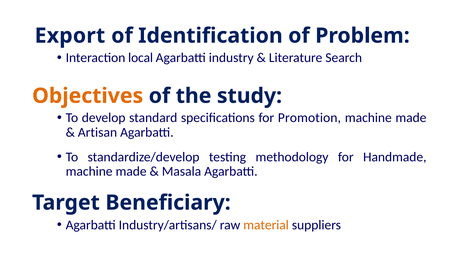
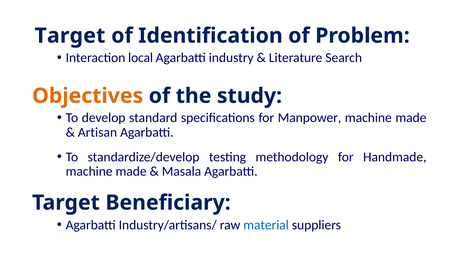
Export: Export -> Target (70, 36)
Promotion: Promotion -> Manpower (310, 118)
material colour: orange -> blue (266, 225)
